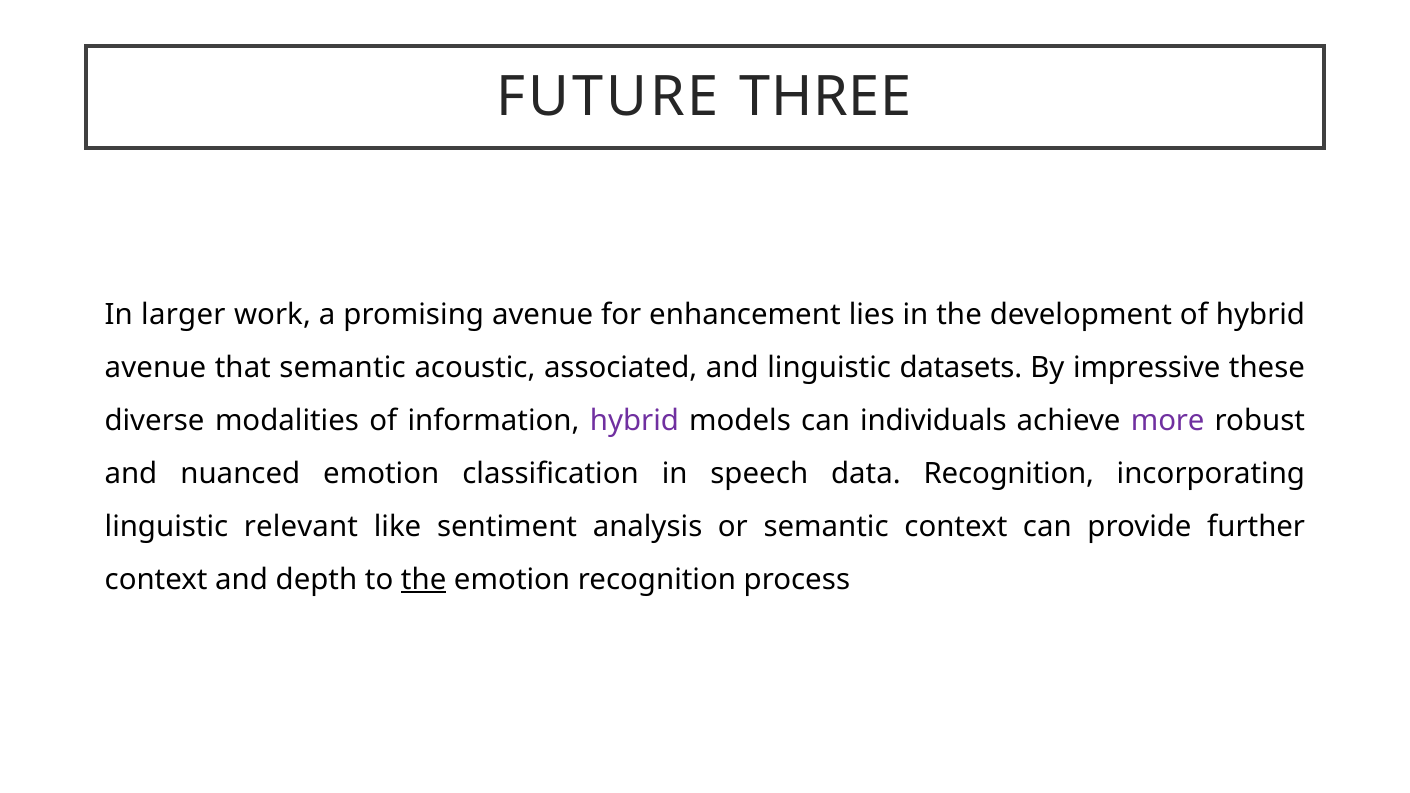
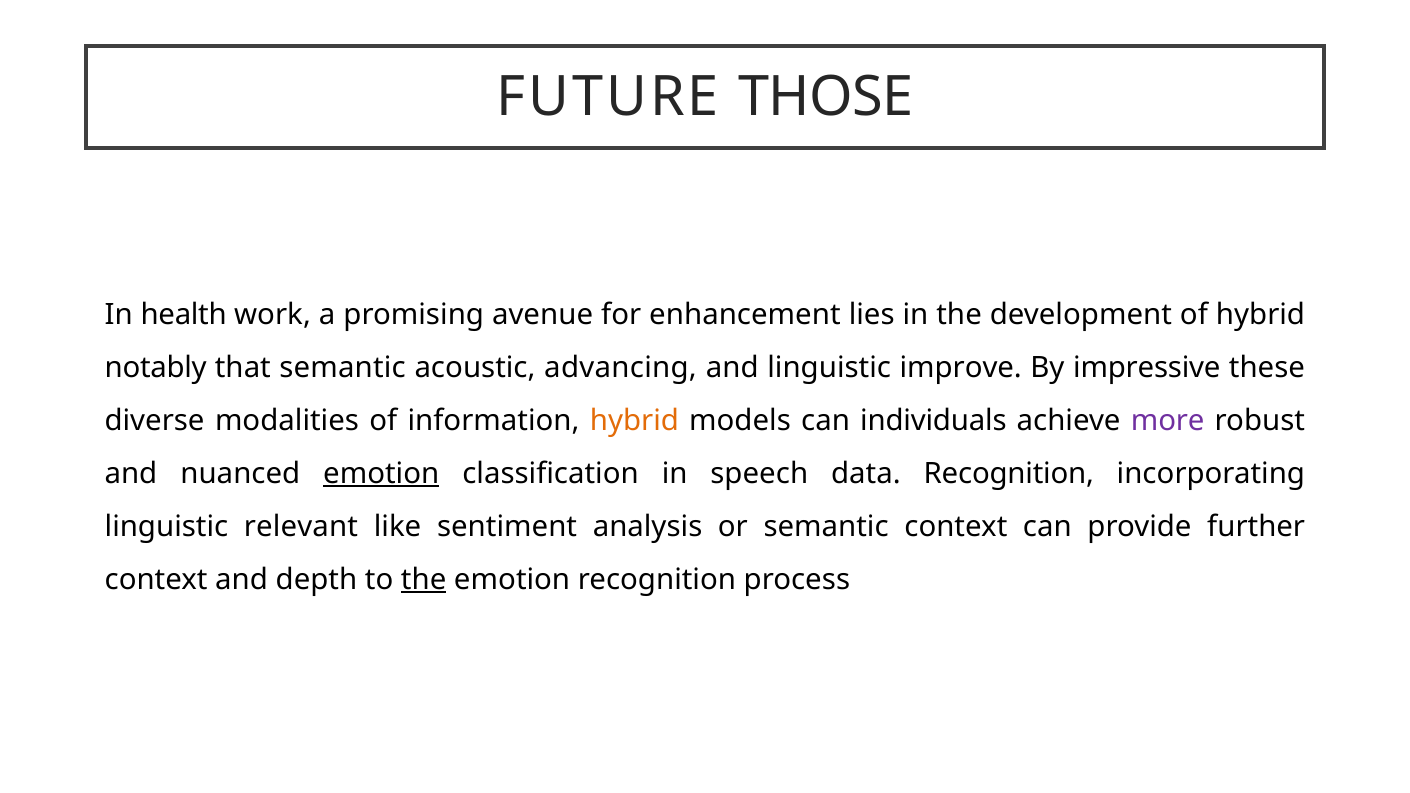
THREE: THREE -> THOSE (826, 97)
larger: larger -> health (184, 315)
avenue: avenue -> notably (156, 368)
associated: associated -> advancing (621, 368)
datasets: datasets -> improve (961, 368)
hybrid colour: purple -> orange (634, 421)
emotion underline: none -> present (381, 474)
